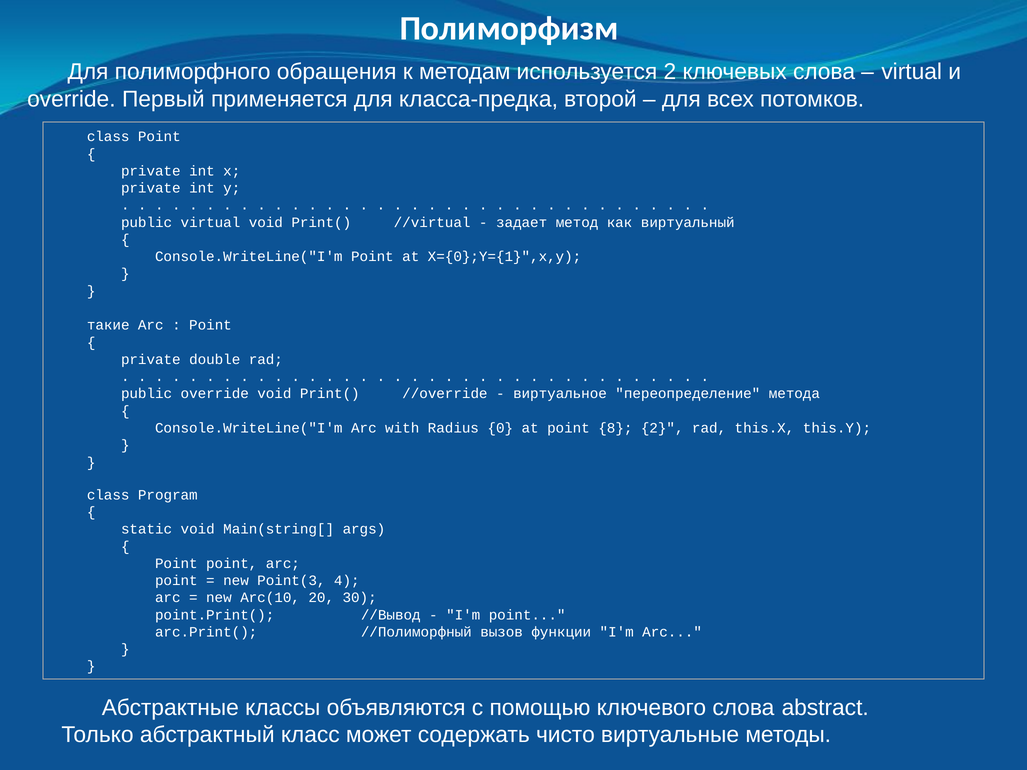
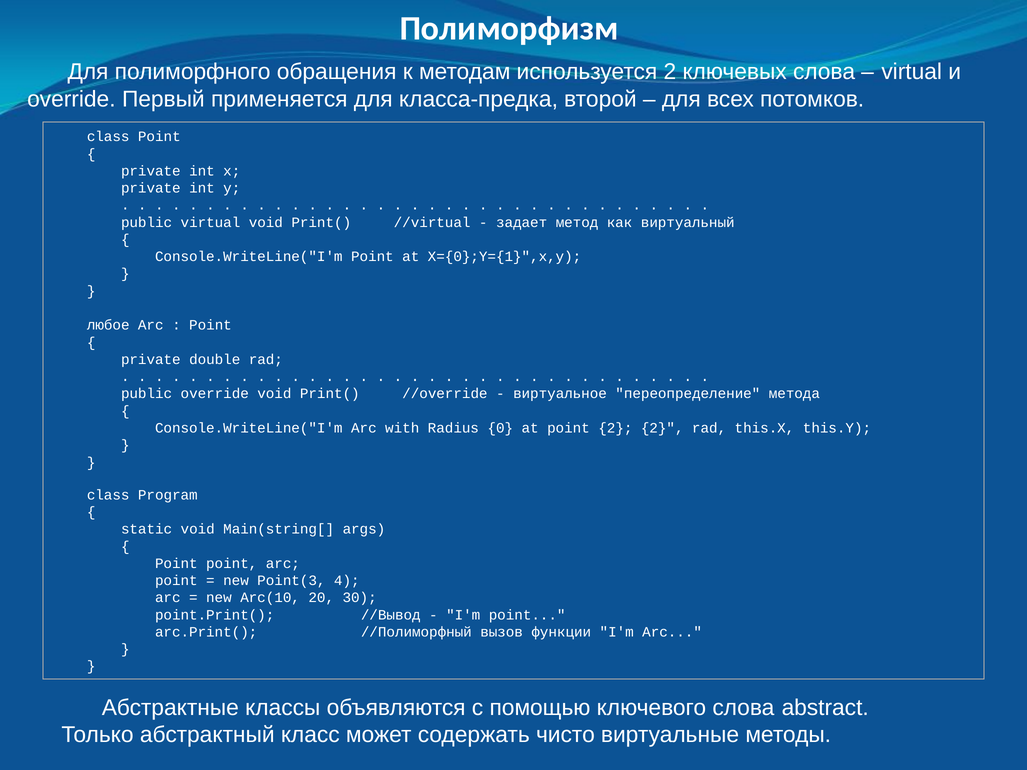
такие: такие -> любое (108, 325)
point 8: 8 -> 2 (615, 428)
